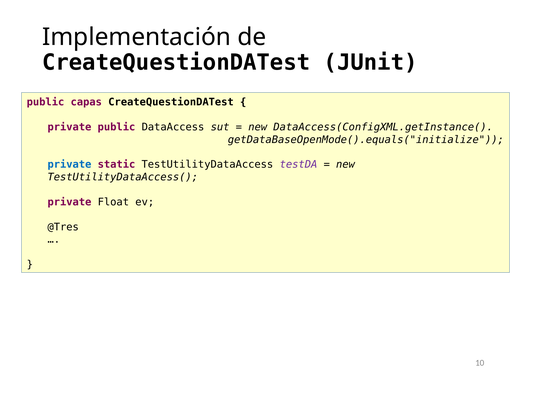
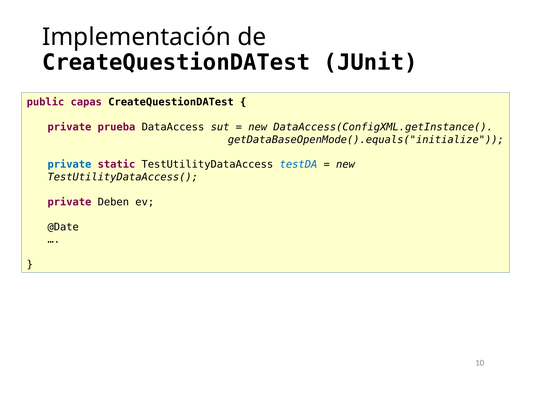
private public: public -> prueba (116, 127)
testDA colour: purple -> blue (298, 165)
Float: Float -> Deben (113, 202)
@Tres: @Tres -> @Date (63, 227)
